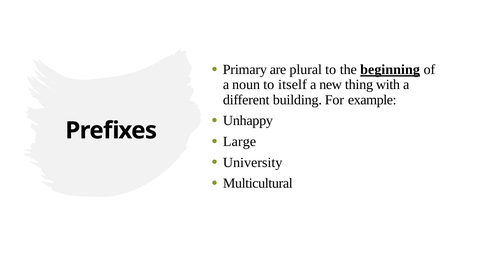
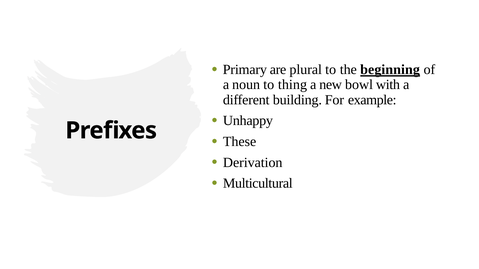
itself: itself -> thing (292, 85)
thing: thing -> bowl (359, 85)
Large: Large -> These (240, 142)
University: University -> Derivation (253, 163)
